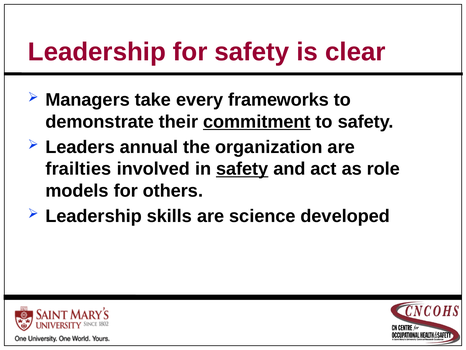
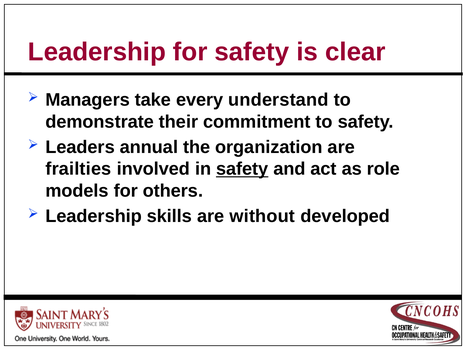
frameworks: frameworks -> understand (278, 100)
commitment underline: present -> none (257, 122)
science: science -> without (262, 216)
